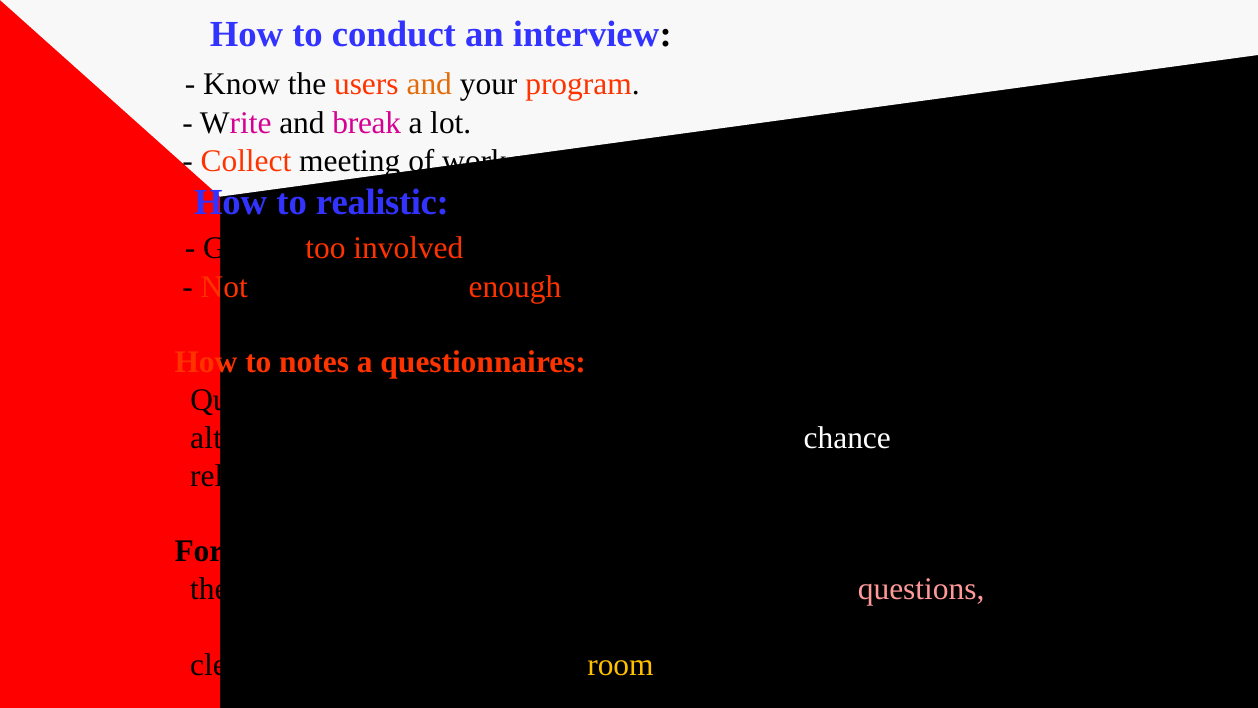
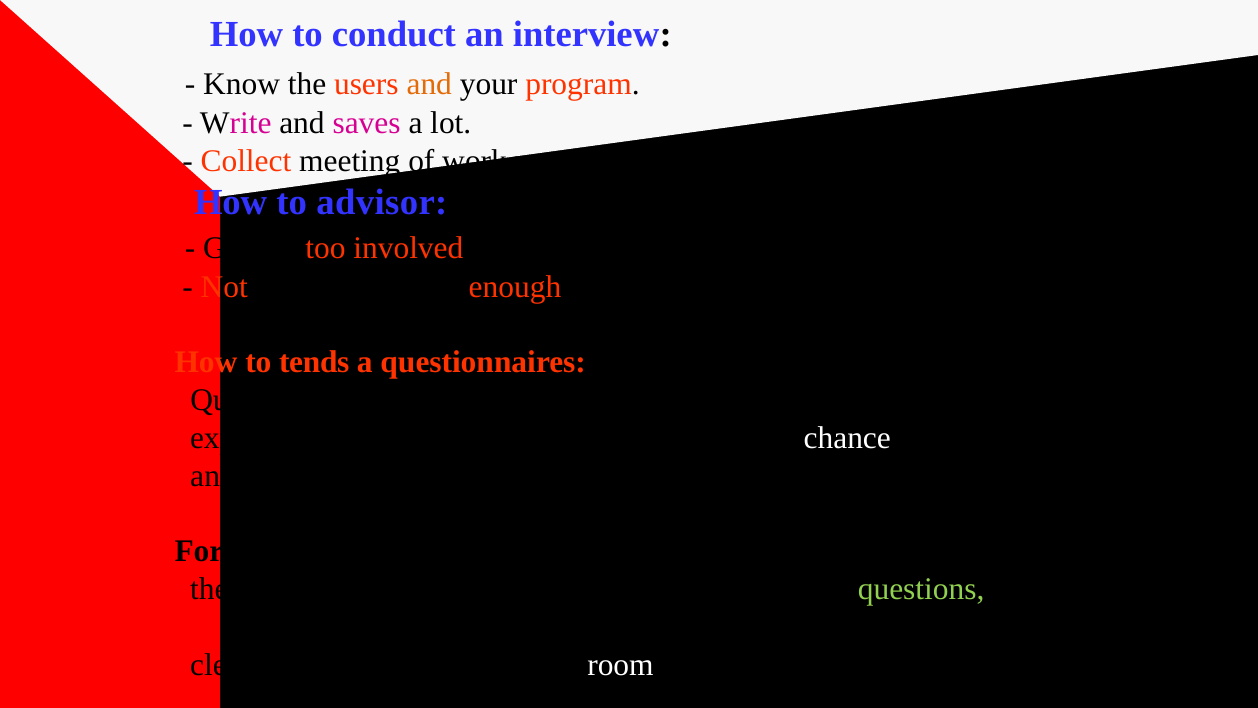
break: break -> saves (367, 123)
realistic: realistic -> advisor (382, 202)
notes: notes -> tends (314, 362)
alternatives: alternatives -> experienced (265, 438)
related: related -> annual (233, 476)
questions colour: pink -> light green (921, 589)
room colour: yellow -> white (620, 664)
